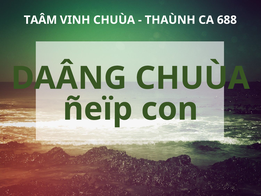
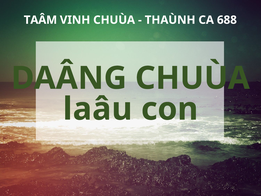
ñeïp: ñeïp -> laâu (98, 109)
